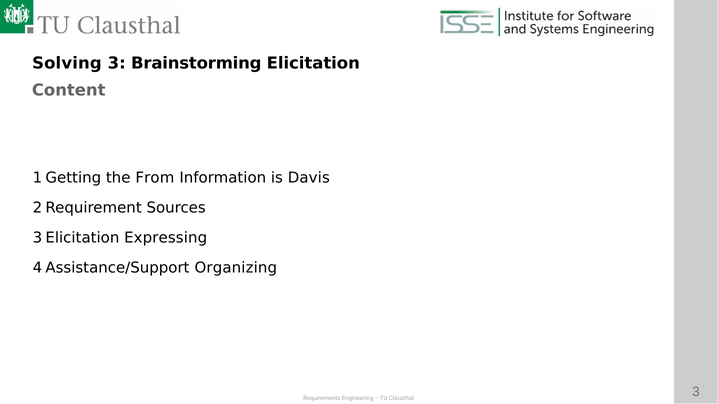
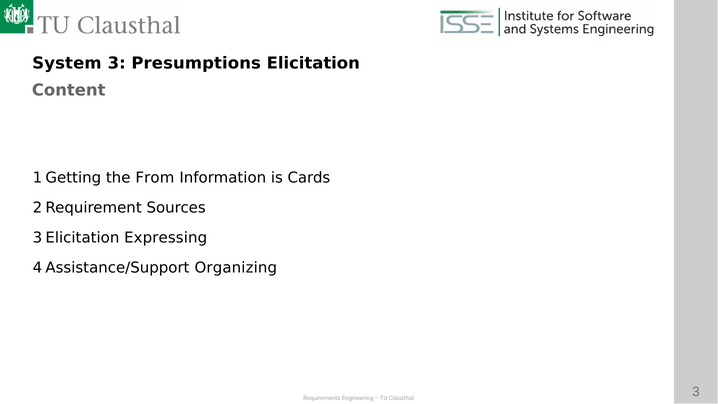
Solving: Solving -> System (67, 63)
Brainstorming: Brainstorming -> Presumptions (196, 63)
Davis: Davis -> Cards (309, 178)
